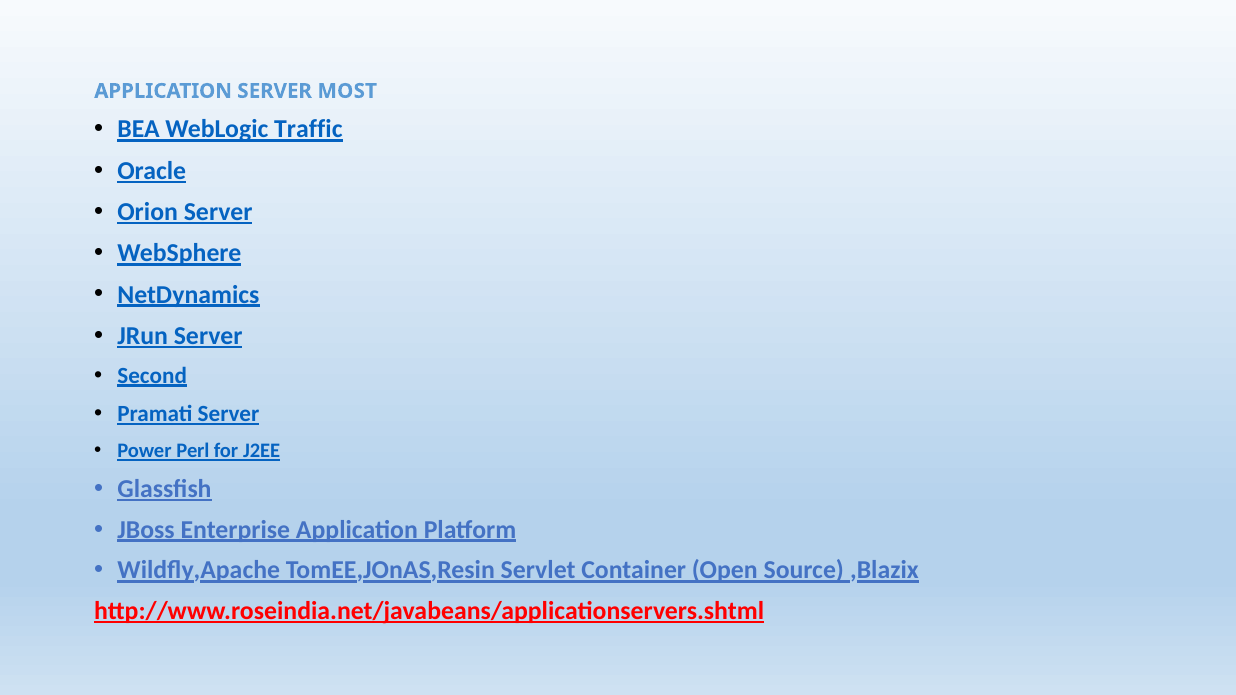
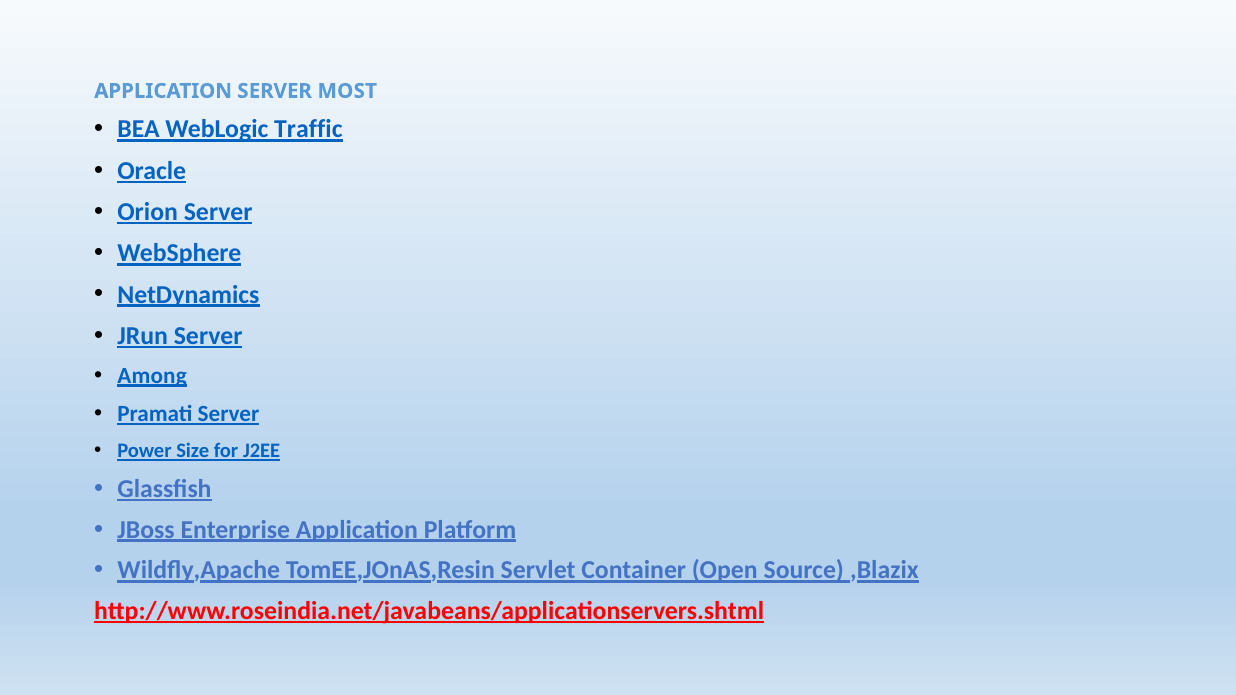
Second: Second -> Among (152, 376)
Perl: Perl -> Size (193, 451)
